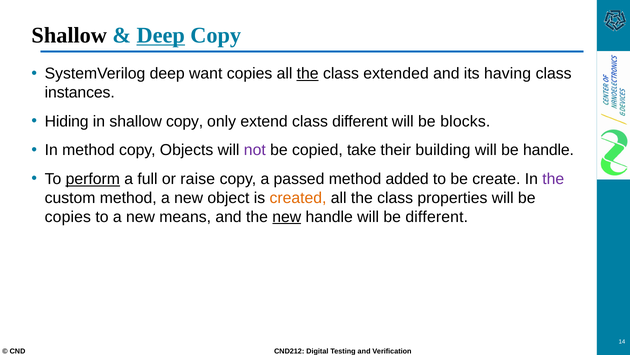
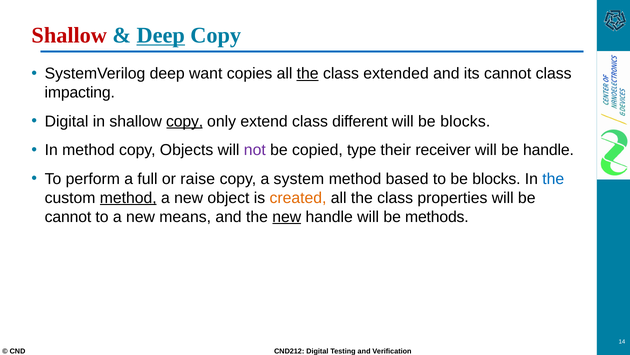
Shallow colour: black -> red (69, 35)
its having: having -> cannot (508, 74)
instances: instances -> impacting (80, 92)
Hiding: Hiding -> Digital (67, 121)
copy underline: none -> present (185, 121)
take: take -> type (362, 150)
building: building -> receiver (443, 150)
perform underline: present -> none (93, 179)
passed: passed -> system (299, 179)
added: added -> based (407, 179)
to be create: create -> blocks (496, 179)
the colour: purple -> blue (553, 179)
method underline: none -> present (128, 198)
copies: copies -> cannot (68, 216)
be different: different -> methods (437, 216)
